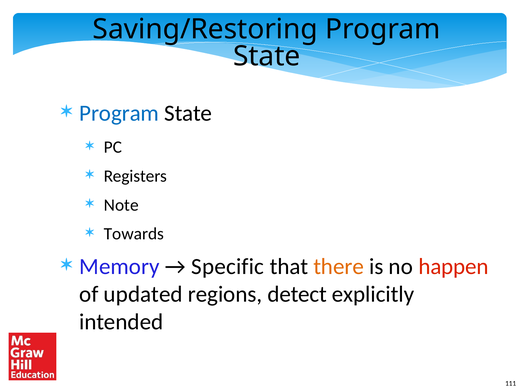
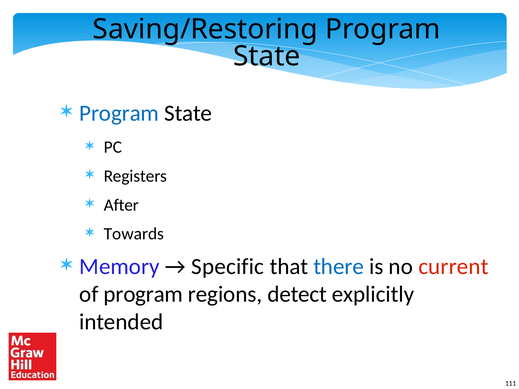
Note: Note -> After (121, 205)
there colour: orange -> blue (339, 267)
happen: happen -> current (453, 267)
of updated: updated -> program (143, 295)
